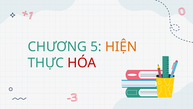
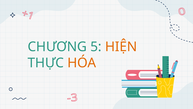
HÓA colour: red -> orange (82, 63)
